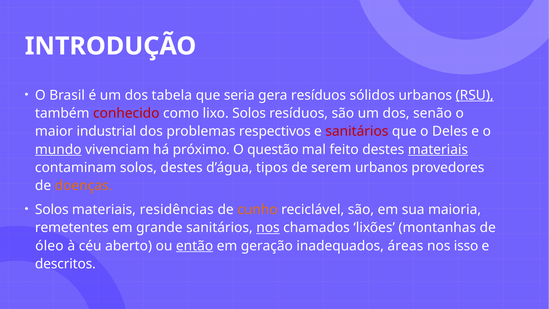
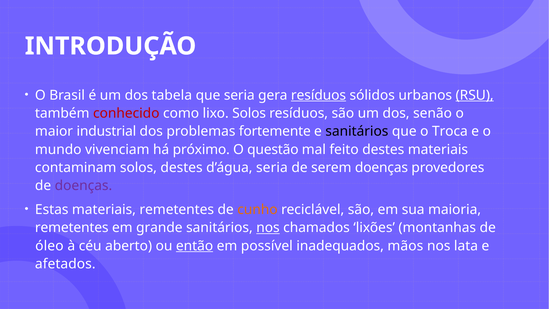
resíduos underline: none -> present (319, 95)
respectivos: respectivos -> fortemente (275, 131)
sanitários colour: red -> black (357, 131)
Deles: Deles -> Troca (450, 131)
mundo underline: present -> none (58, 149)
materiais underline: present -> none (438, 149)
d’água tipos: tipos -> seria (272, 168)
serem urbanos: urbanos -> doenças (381, 168)
doenças colour: orange -> purple (83, 186)
Solos: Solos -> Estas (52, 209)
materiais residências: residências -> remetentes (177, 209)
geração: geração -> possível (267, 246)
áreas: áreas -> mãos (405, 246)
isso: isso -> lata (466, 246)
descritos: descritos -> afetados (65, 264)
